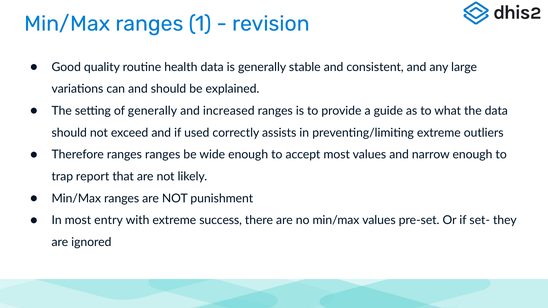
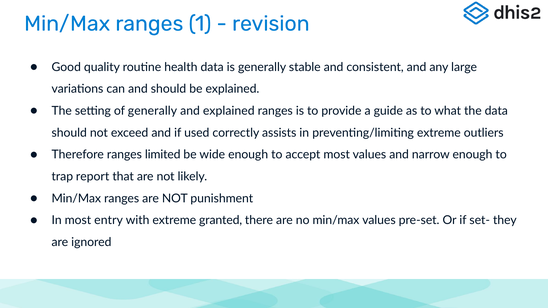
and increased: increased -> explained (229, 111)
ranges ranges: ranges -> limited (163, 155)
success: success -> granted (221, 220)
